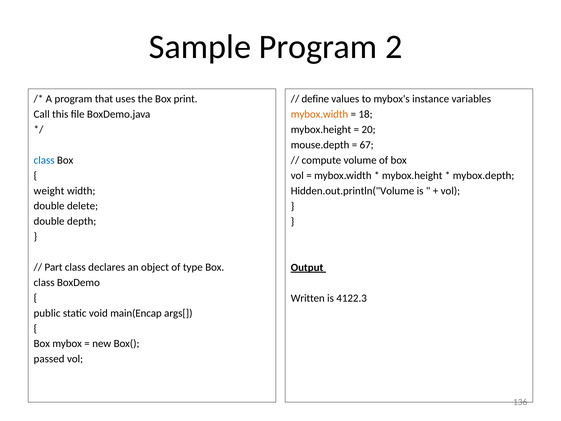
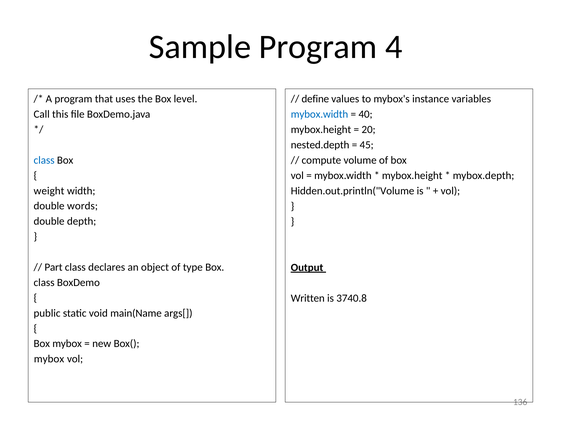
2: 2 -> 4 (394, 47)
print: print -> level (186, 99)
mybox.width colour: orange -> blue (319, 114)
18: 18 -> 40 (366, 114)
mouse.depth: mouse.depth -> nested.depth (320, 145)
67: 67 -> 45 (367, 145)
delete: delete -> words (82, 206)
4122.3: 4122.3 -> 3740.8 (352, 298)
main(Encap: main(Encap -> main(Name (136, 313)
passed: passed -> mybox (49, 359)
